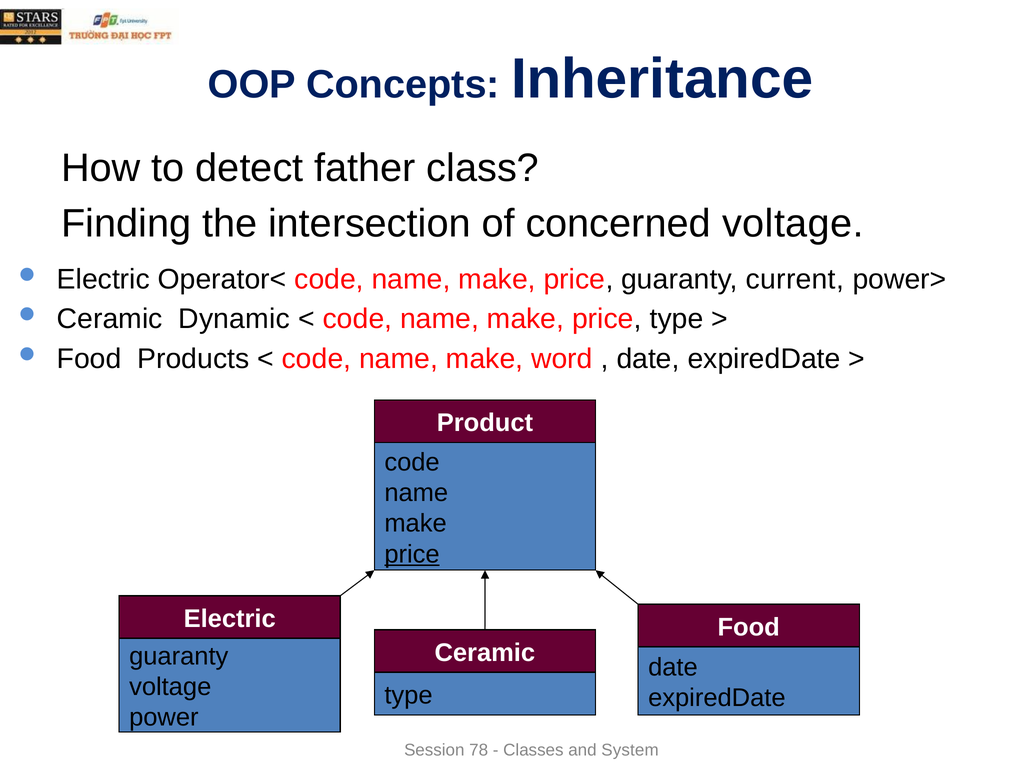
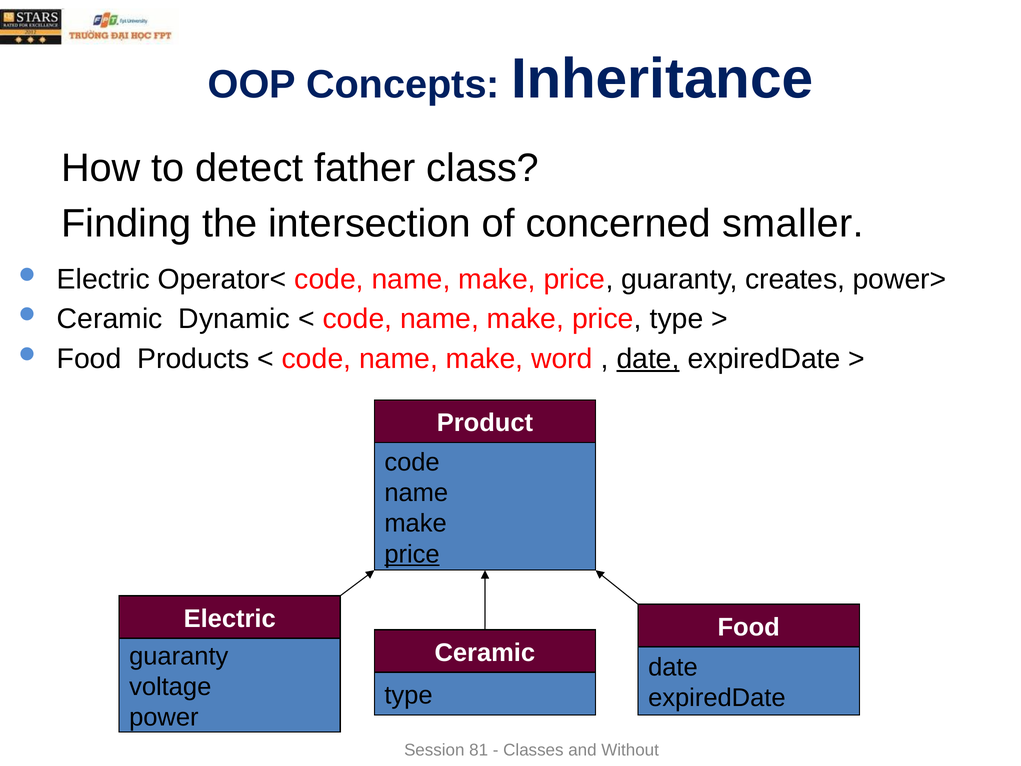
concerned voltage: voltage -> smaller (793, 223)
current: current -> creates (795, 279)
date underline: none -> present (648, 359)
78: 78 -> 81 (479, 750)
System: System -> Without (630, 750)
